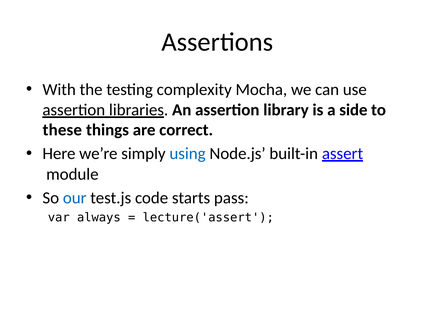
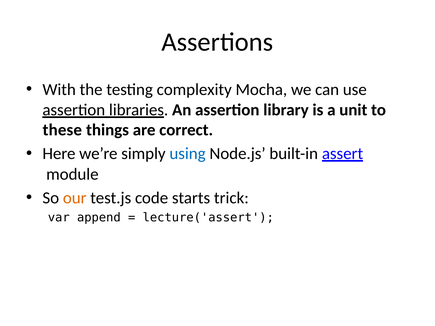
side: side -> unit (353, 110)
our colour: blue -> orange (75, 198)
pass: pass -> trick (231, 198)
always: always -> append (99, 218)
